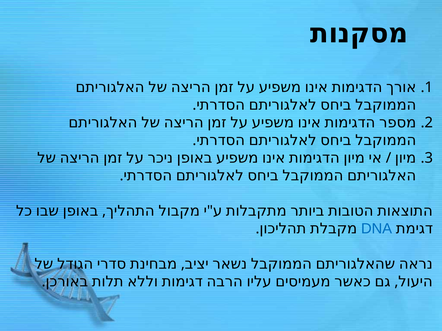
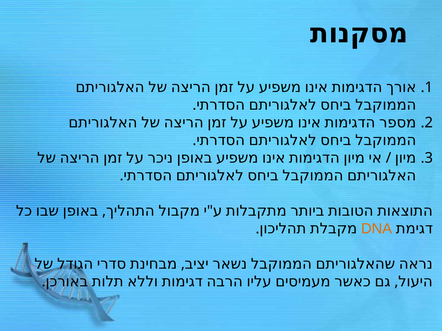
DNA colour: blue -> orange (377, 229)
